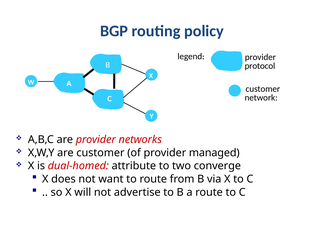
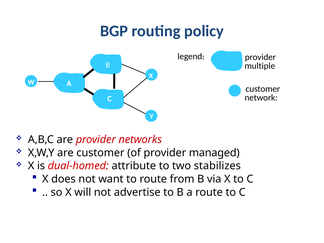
protocol: protocol -> multiple (260, 66)
converge: converge -> stabilizes (217, 166)
